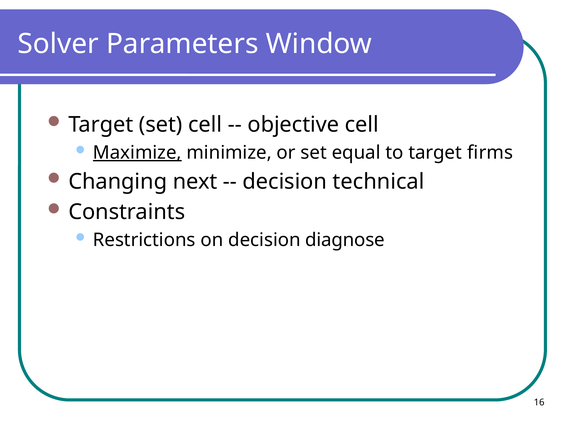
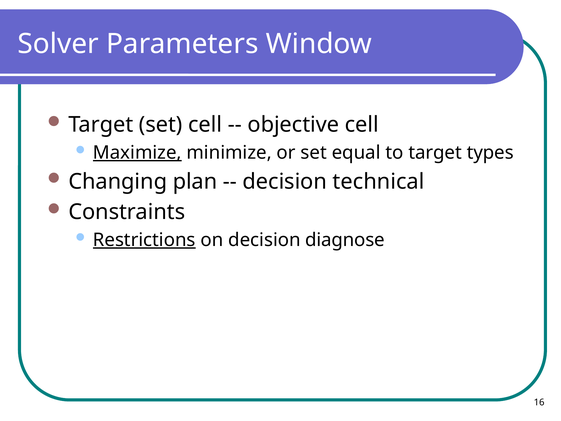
firms: firms -> types (490, 152)
next: next -> plan (195, 181)
Restrictions underline: none -> present (144, 240)
